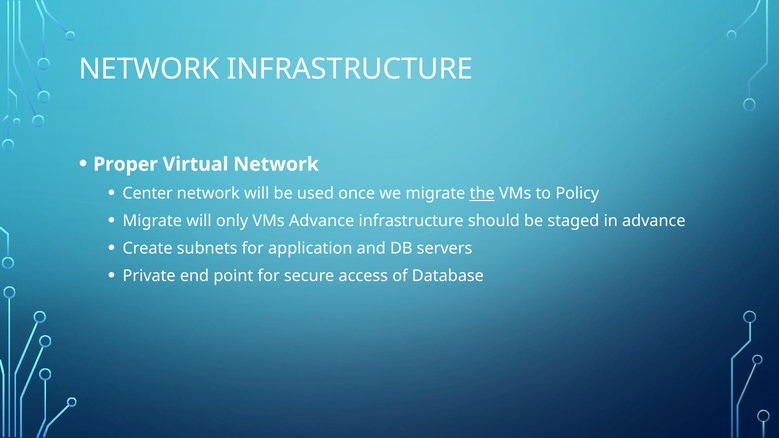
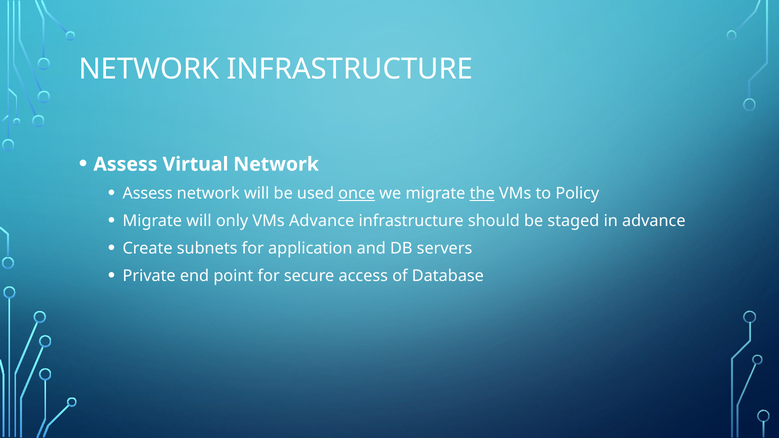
Proper: Proper -> Assess (125, 164)
Center: Center -> Assess (148, 194)
once underline: none -> present (357, 194)
